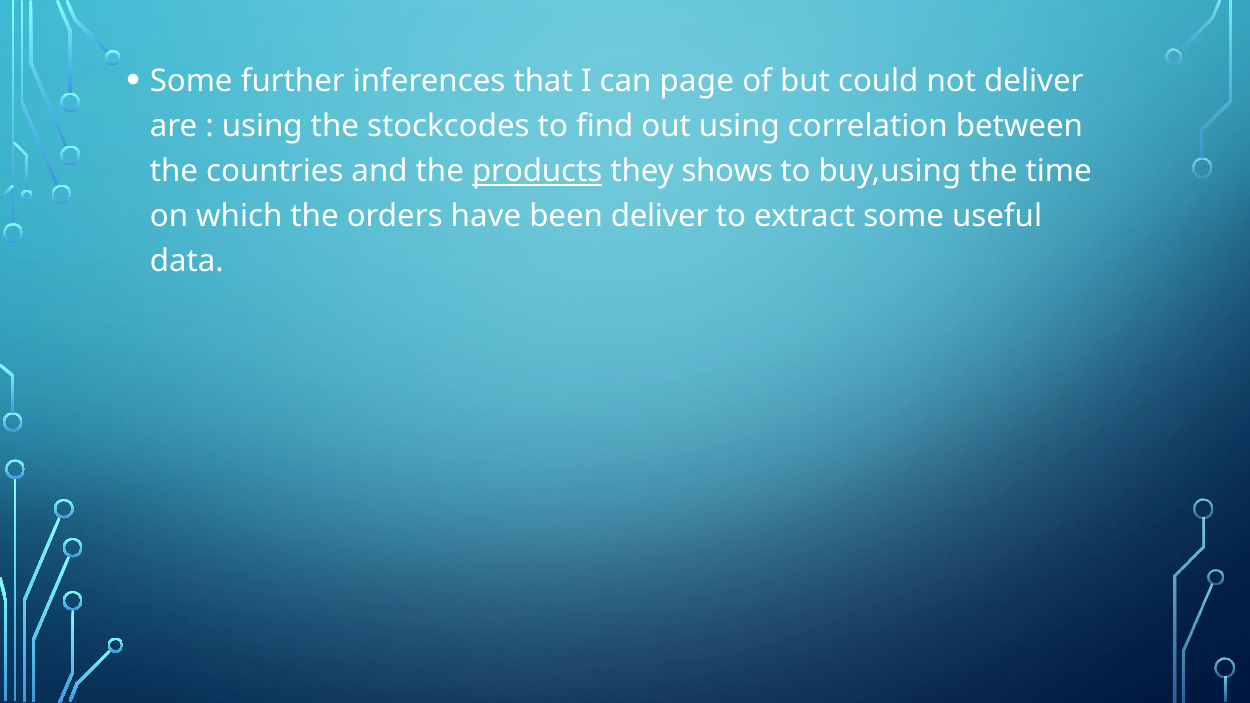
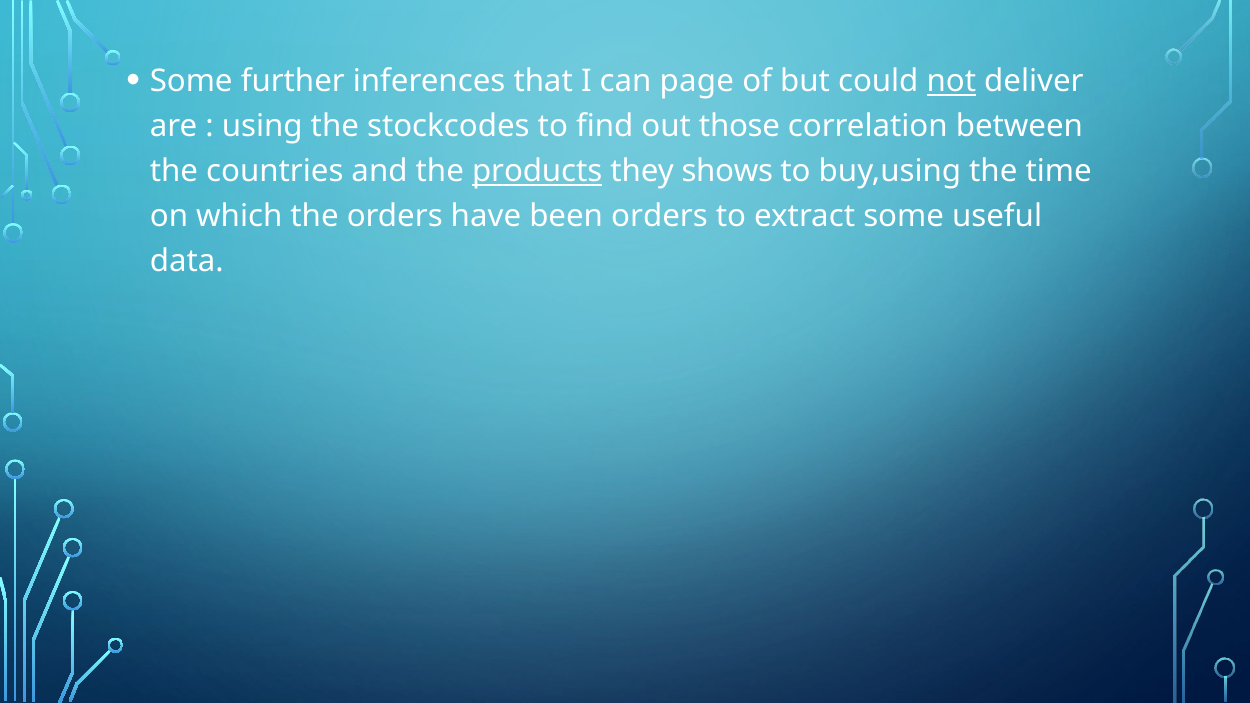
not underline: none -> present (951, 81)
out using: using -> those (740, 126)
been deliver: deliver -> orders (659, 216)
